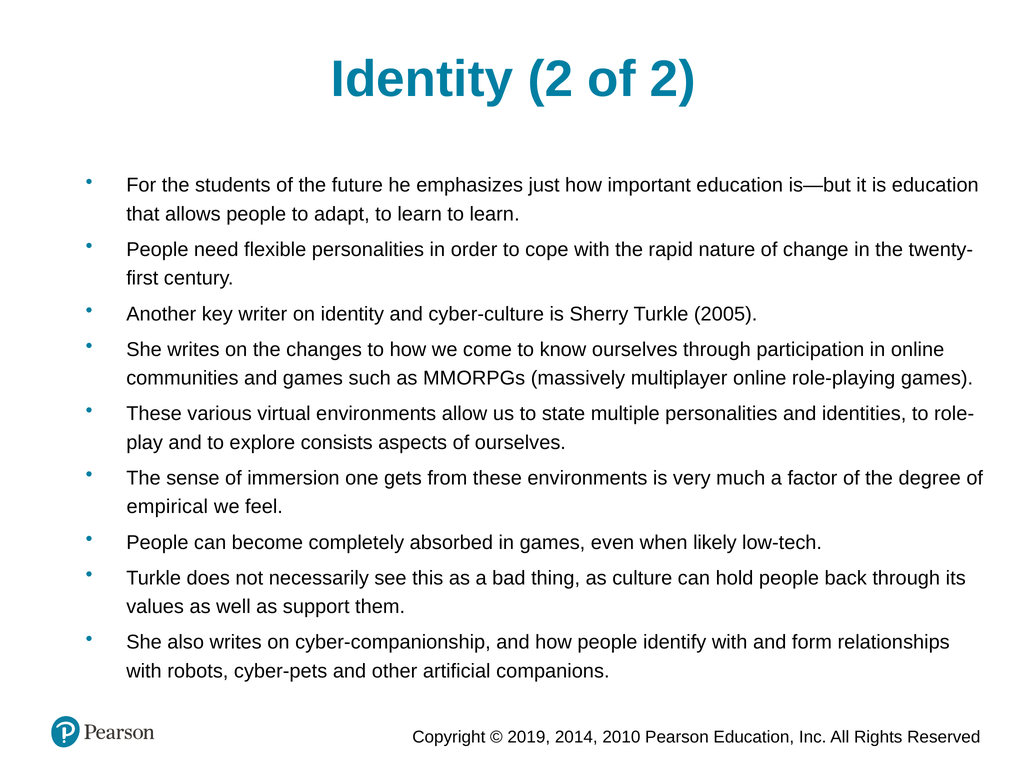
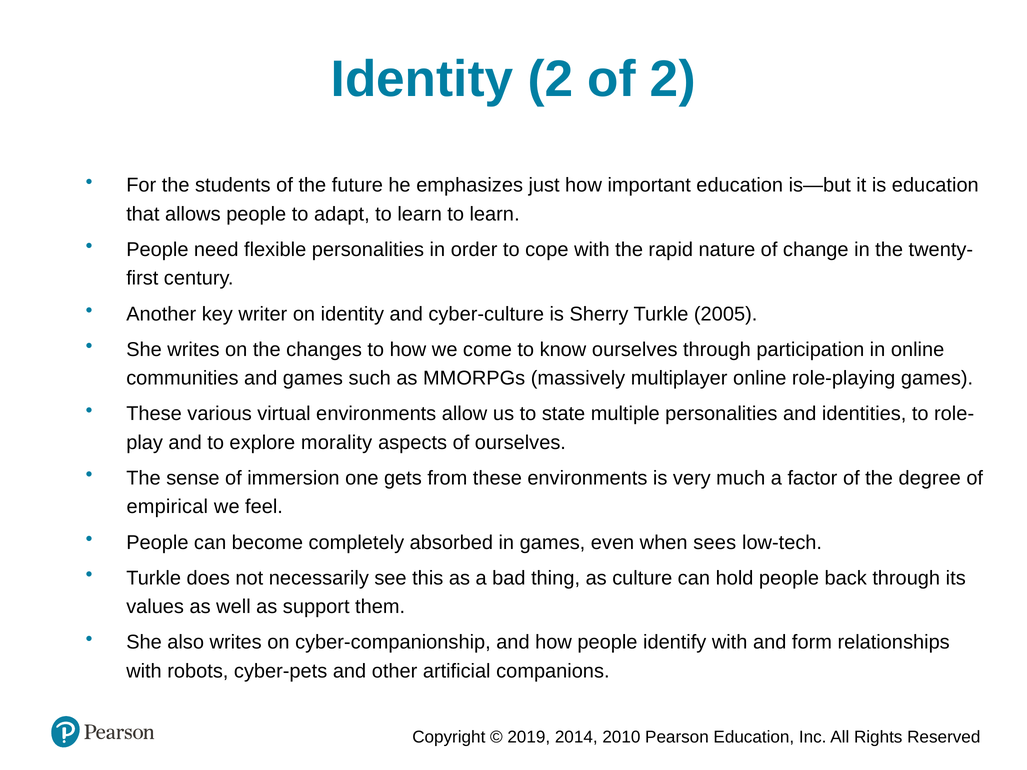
consists: consists -> morality (337, 443)
likely: likely -> sees (715, 543)
